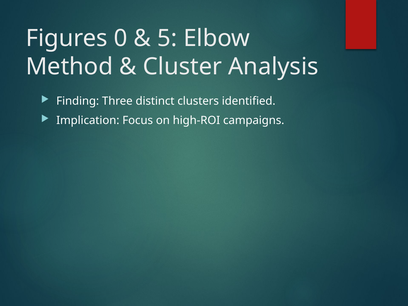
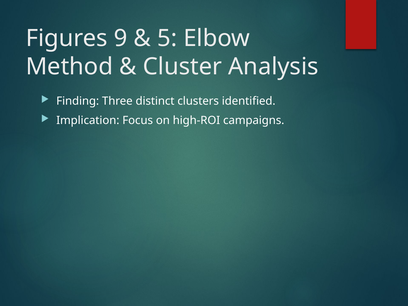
0: 0 -> 9 (121, 38)
